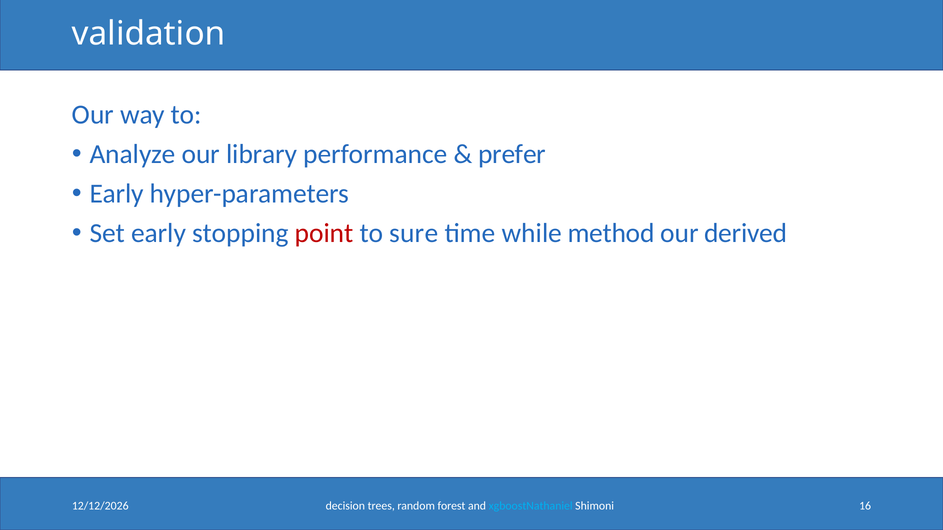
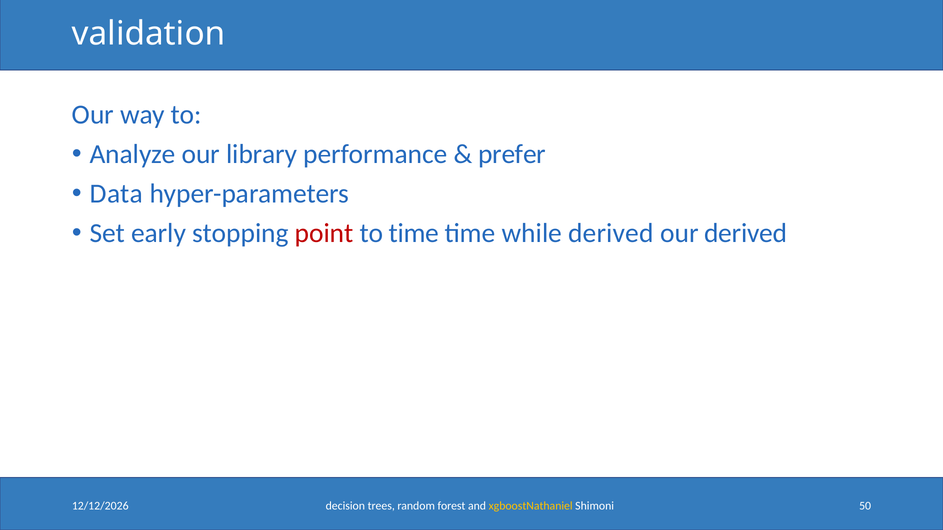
Early: Early -> Data (116, 194)
to sure: sure -> time (414, 234)
while method: method -> derived (611, 234)
xgboostNathaniel colour: light blue -> yellow (531, 506)
16: 16 -> 50 (865, 506)
